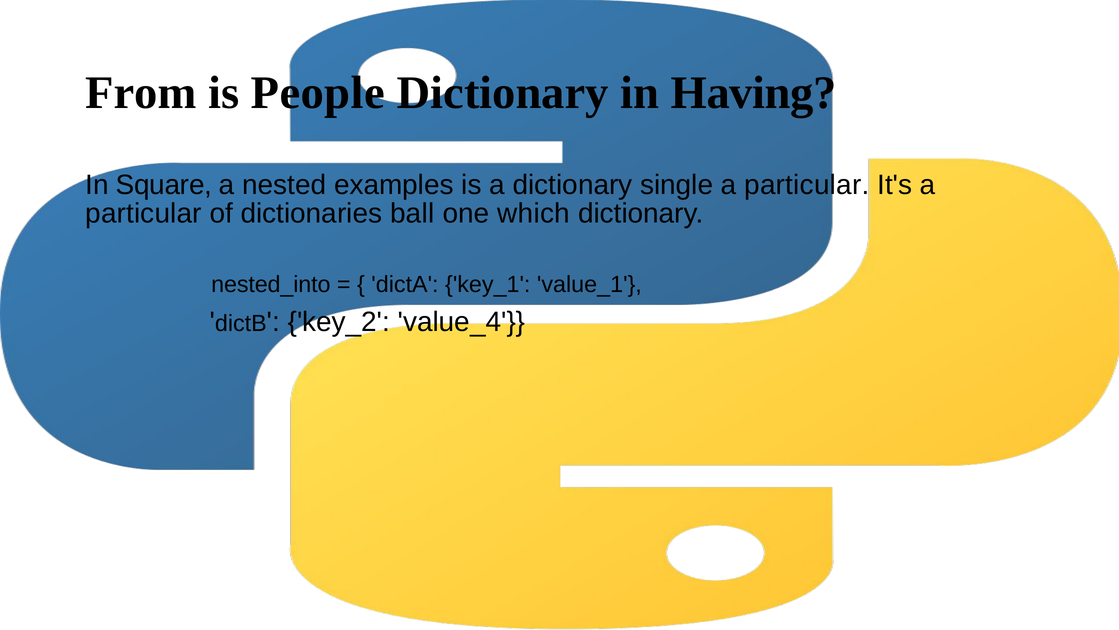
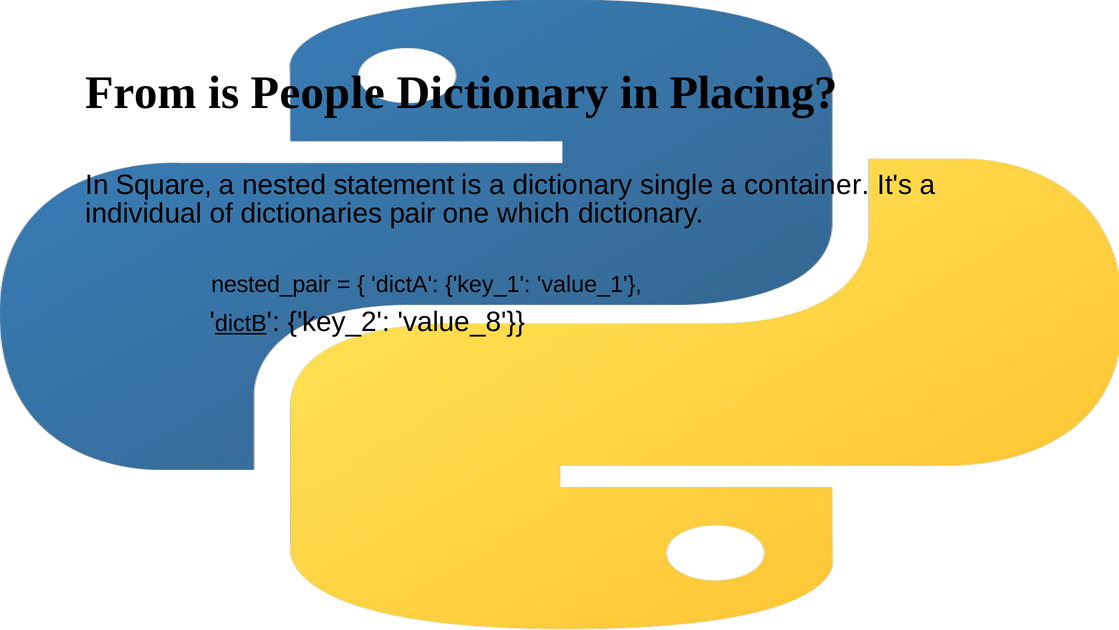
Having: Having -> Placing (754, 93)
examples: examples -> statement (394, 185)
particular: particular -> container (807, 185)
particular: particular -> individual (144, 213)
ball: ball -> pair (413, 213)
nested_into: nested_into -> nested_pair (271, 284)
dictB underline: none -> present (241, 323)
value_4: value_4 -> value_8 (461, 322)
